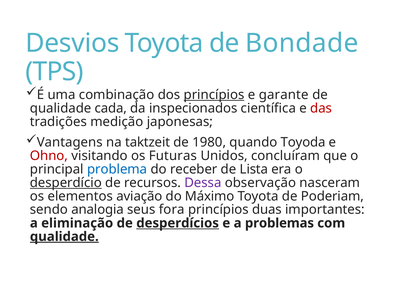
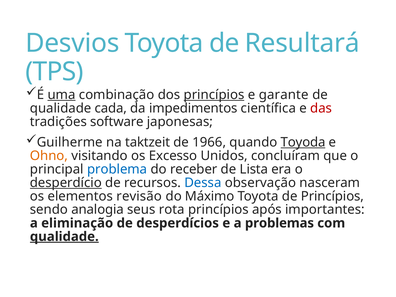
Bondade: Bondade -> Resultará (302, 43)
uma underline: none -> present (62, 95)
inspecionados: inspecionados -> impedimentos (193, 108)
medição: medição -> software (117, 122)
Vantagens: Vantagens -> Guilherme (70, 142)
1980: 1980 -> 1966 (209, 142)
Toyoda underline: none -> present (303, 142)
Ohno colour: red -> orange (49, 156)
Futuras: Futuras -> Excesso (173, 156)
Dessa colour: purple -> blue (203, 183)
aviação: aviação -> revisão (139, 196)
de Poderiam: Poderiam -> Princípios (332, 196)
fora: fora -> rota (172, 210)
duas: duas -> após (267, 210)
desperdícios underline: present -> none (178, 223)
